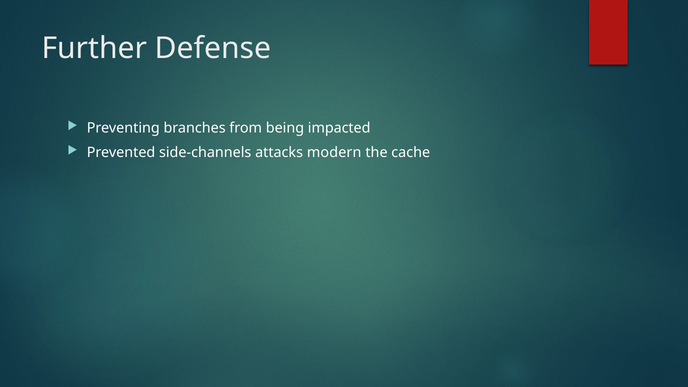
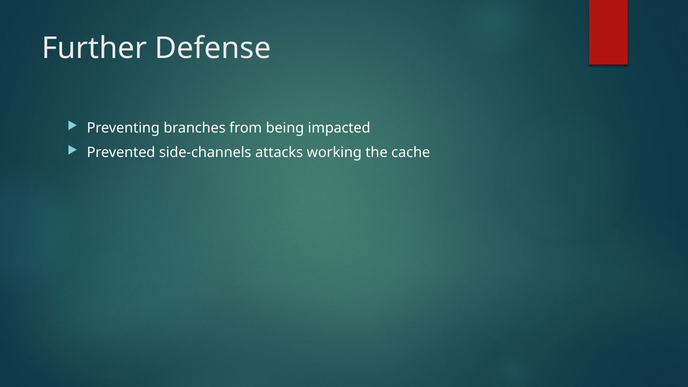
modern: modern -> working (334, 152)
